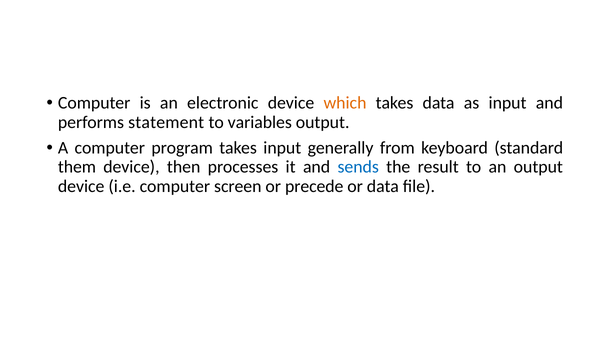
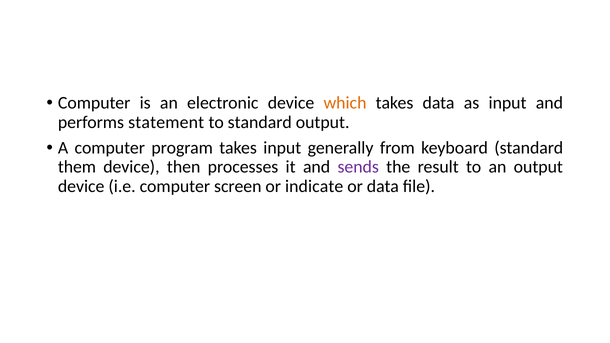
to variables: variables -> standard (260, 122)
sends colour: blue -> purple (358, 167)
precede: precede -> indicate (314, 186)
